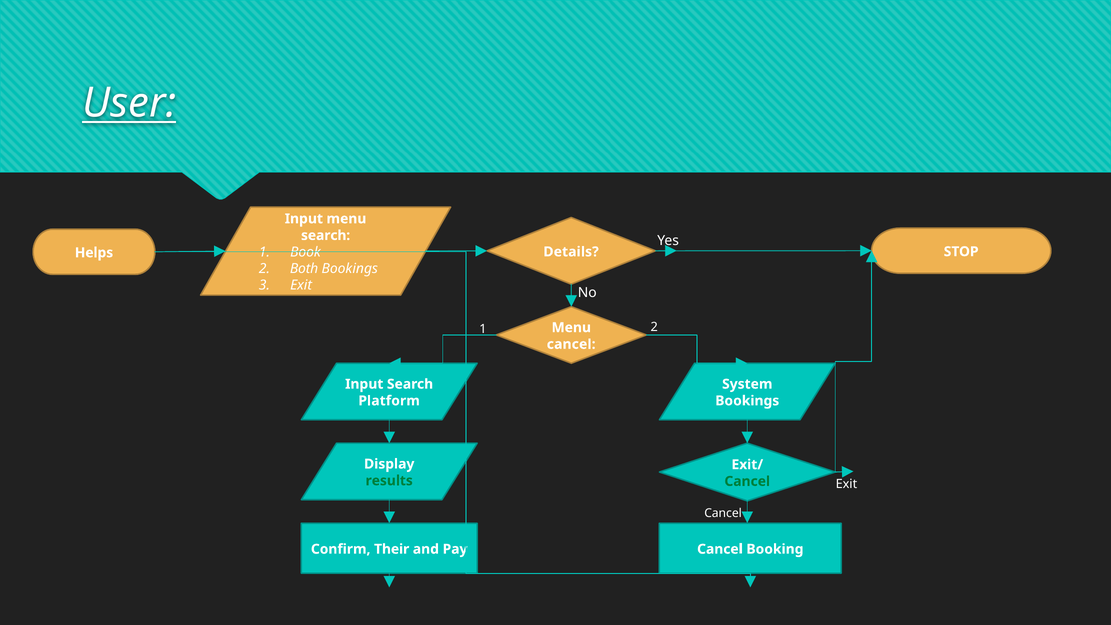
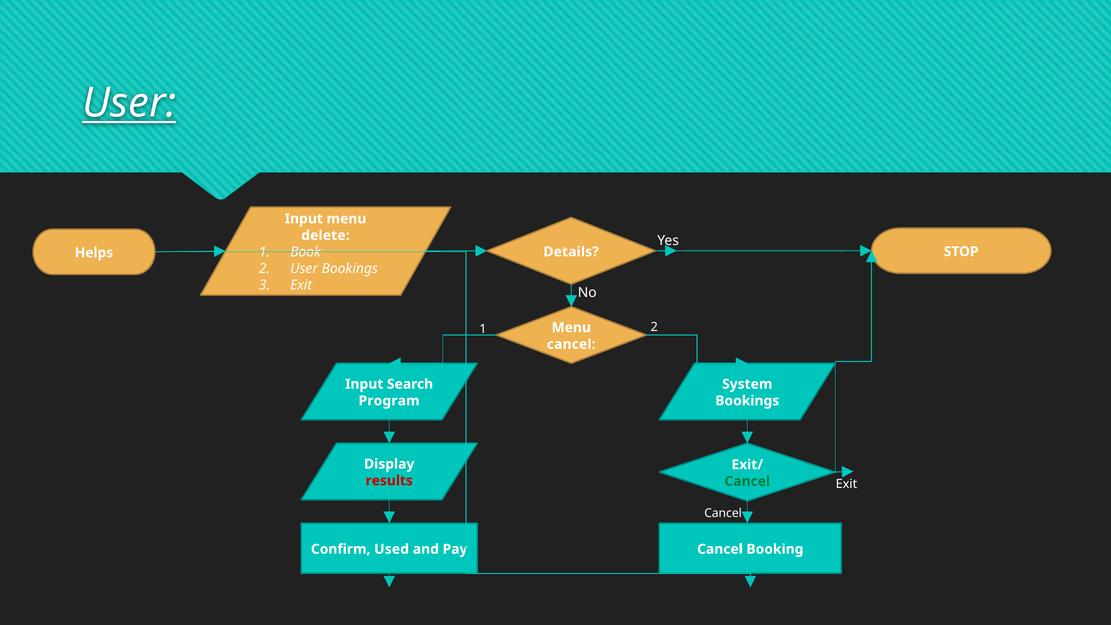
search: search -> delete (325, 235)
2 Both: Both -> User (304, 269)
Platform: Platform -> Program (389, 401)
results colour: green -> red (389, 481)
Their: Their -> Used (392, 549)
